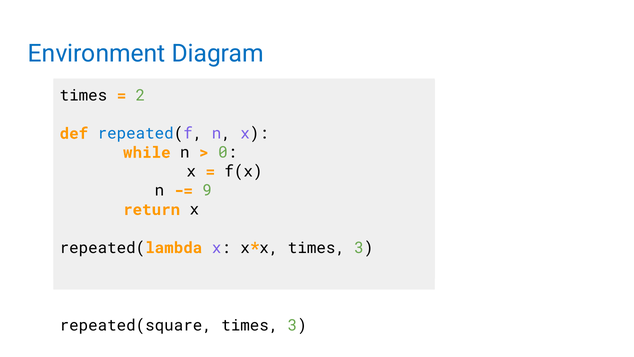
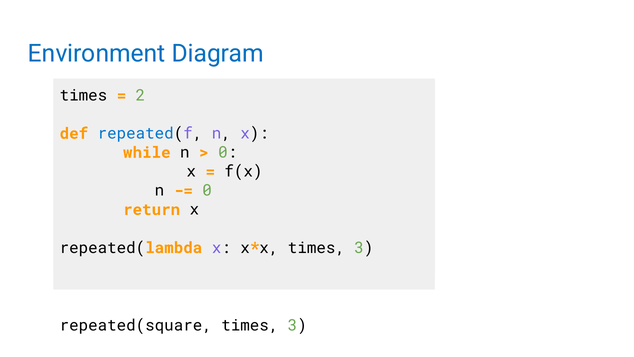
9: 9 -> 0 (207, 190)
